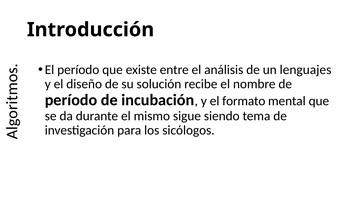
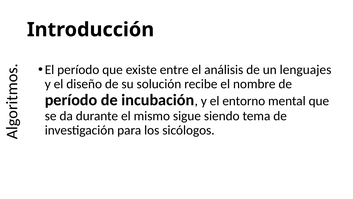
formato: formato -> entorno (244, 101)
